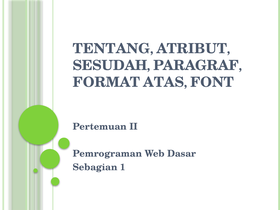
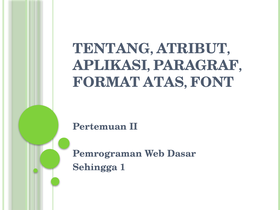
SESUDAH: SESUDAH -> APLIKASI (110, 65)
Sebagian: Sebagian -> Sehingga (95, 167)
